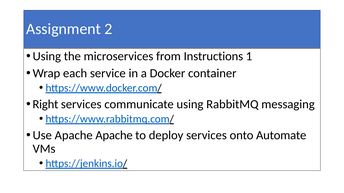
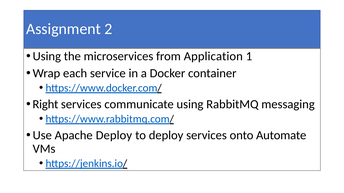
Instructions: Instructions -> Application (213, 56)
Apache Apache: Apache -> Deploy (114, 136)
